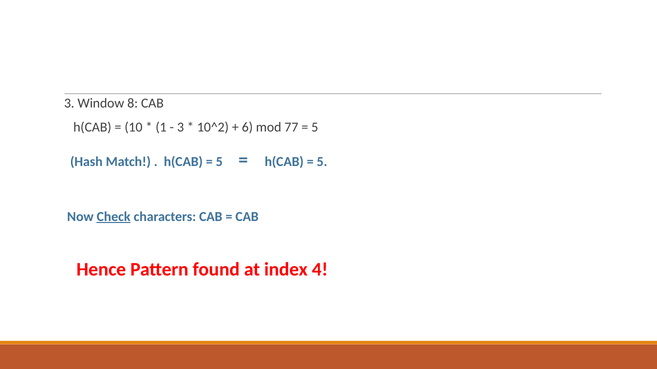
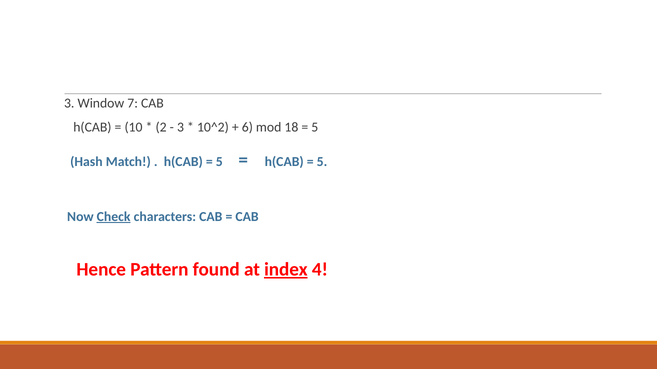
8: 8 -> 7 (133, 103)
1: 1 -> 2 (161, 128)
77: 77 -> 18 (291, 128)
index underline: none -> present (286, 270)
